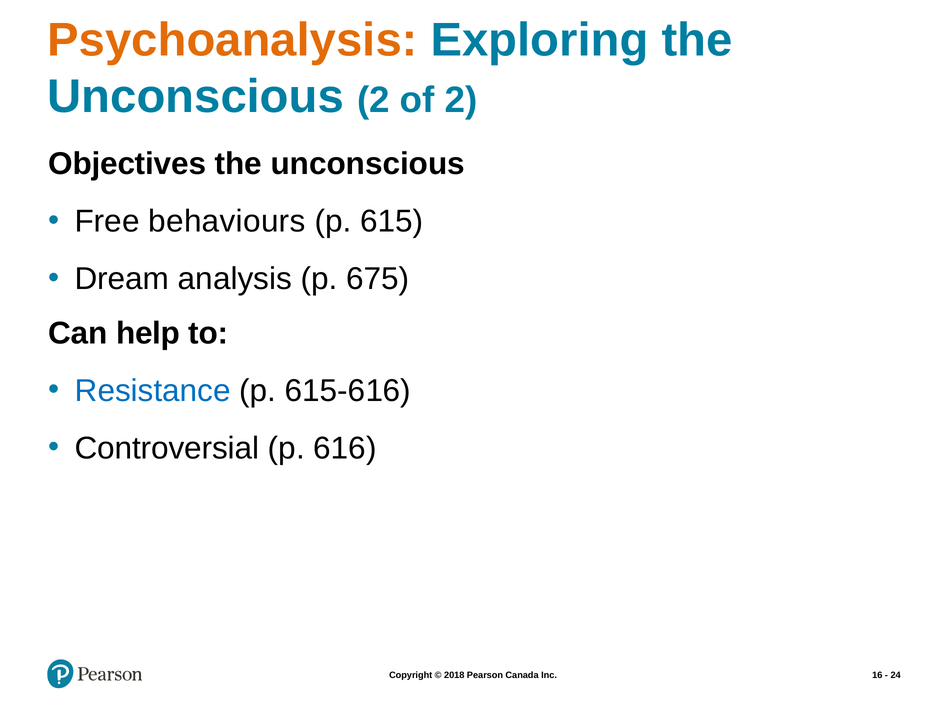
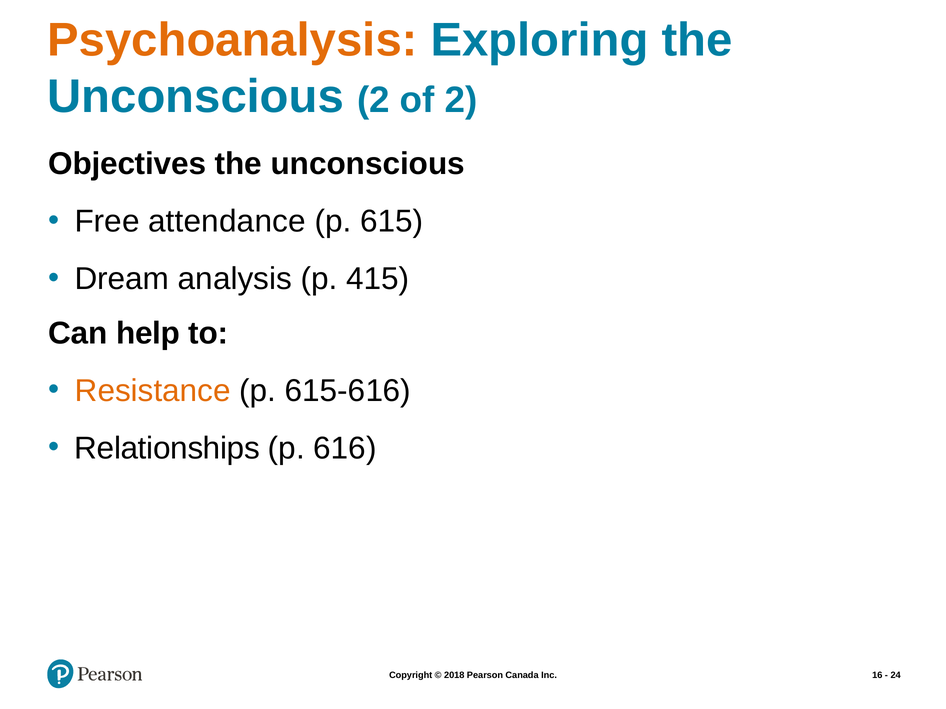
behaviours: behaviours -> attendance (227, 222)
675: 675 -> 415 (378, 279)
Resistance colour: blue -> orange (153, 391)
Controversial: Controversial -> Relationships (167, 449)
